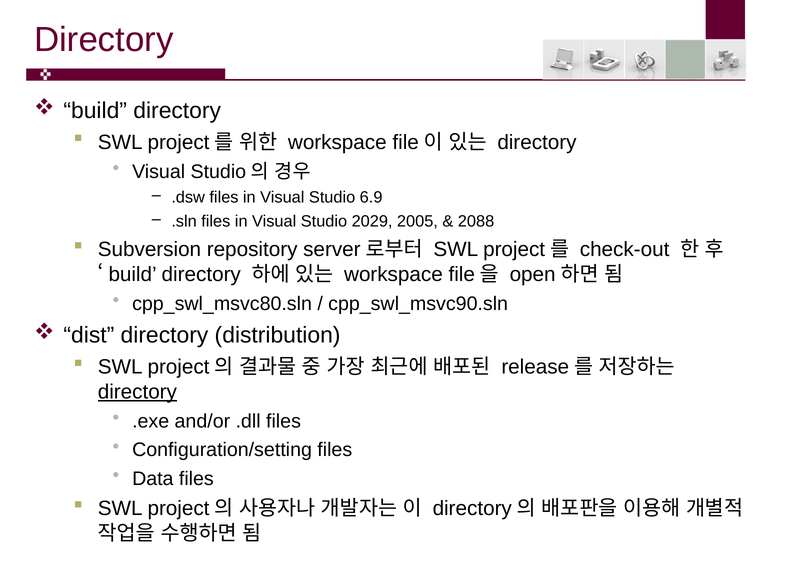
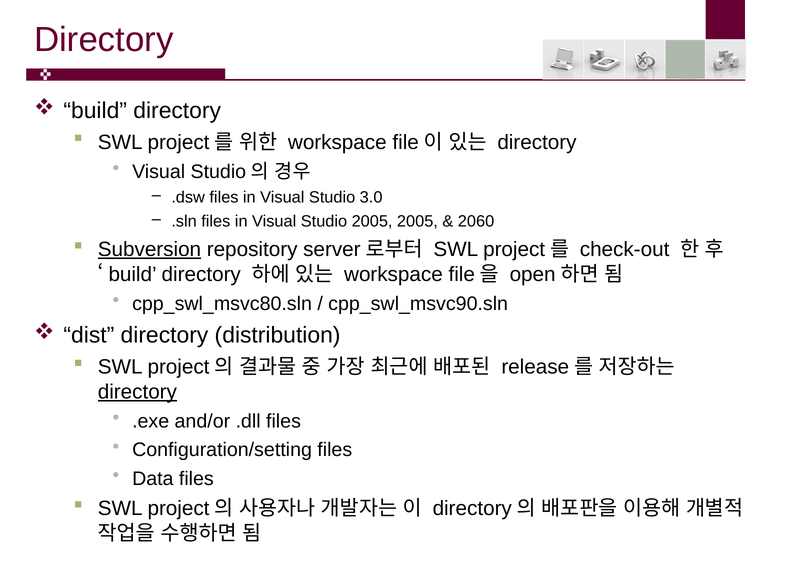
6.9: 6.9 -> 3.0 (371, 198)
Studio 2029: 2029 -> 2005 (372, 222)
2088: 2088 -> 2060 (476, 222)
Subversion underline: none -> present (149, 250)
